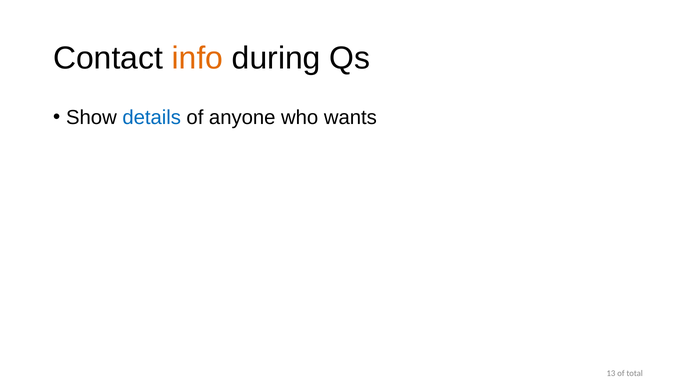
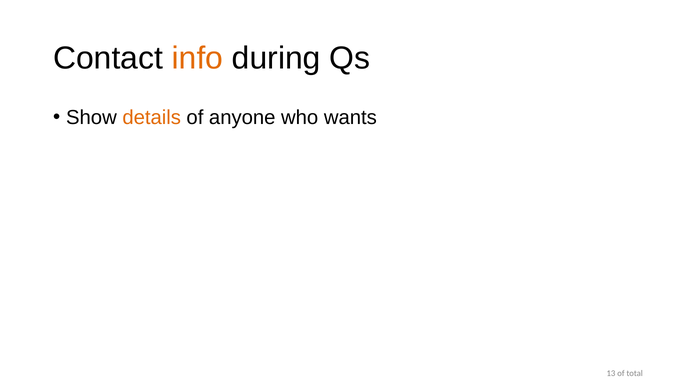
details colour: blue -> orange (152, 118)
